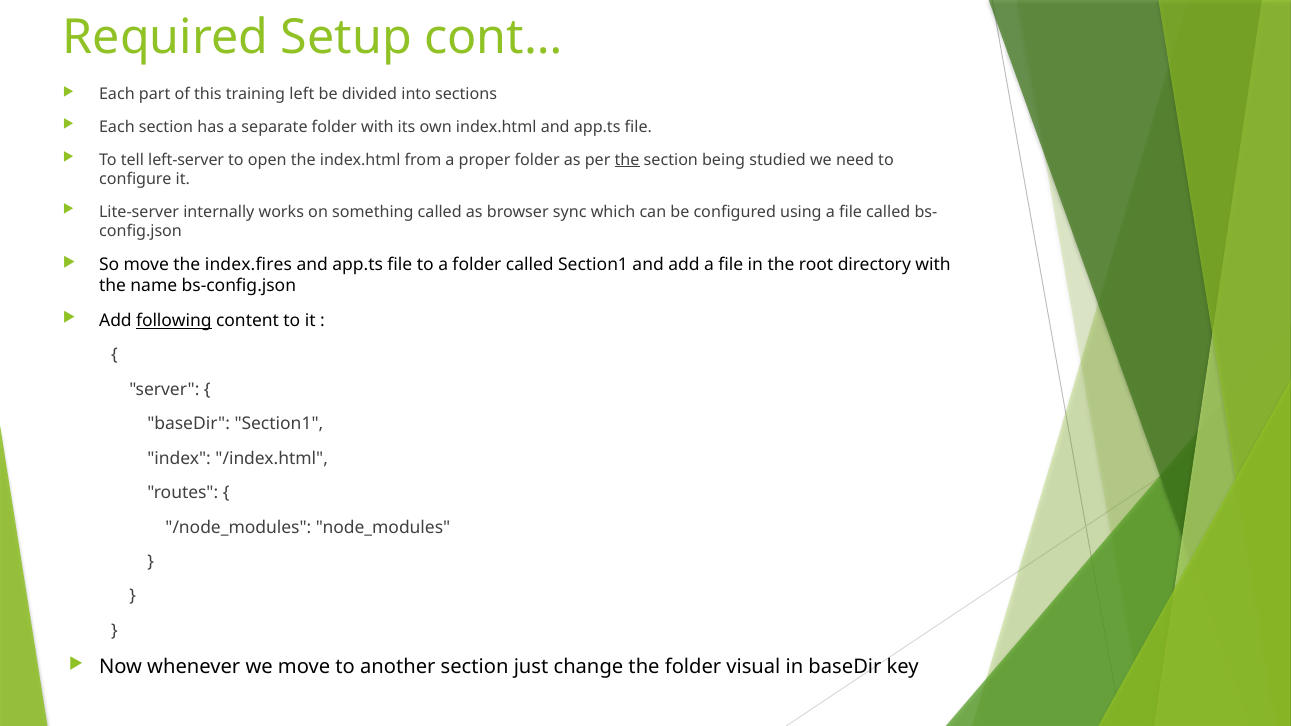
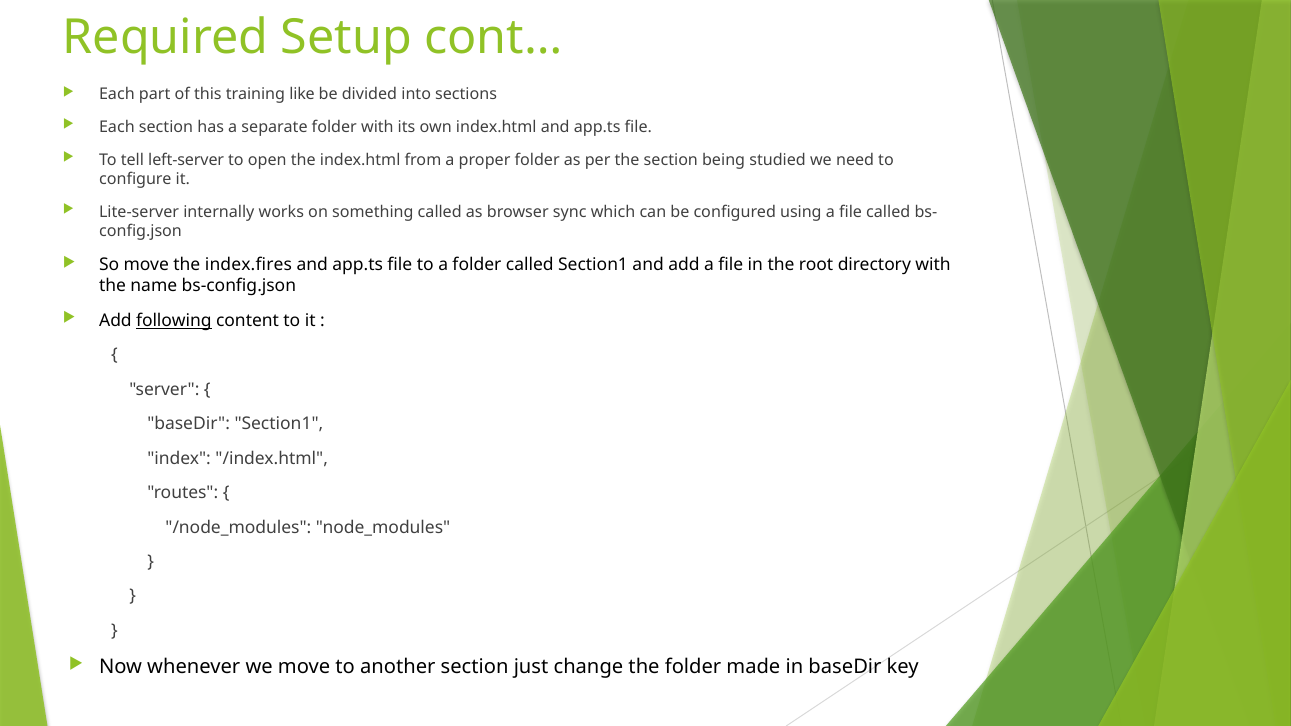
left: left -> like (302, 94)
the underline: present -> none (627, 160)
visual: visual -> made (753, 667)
